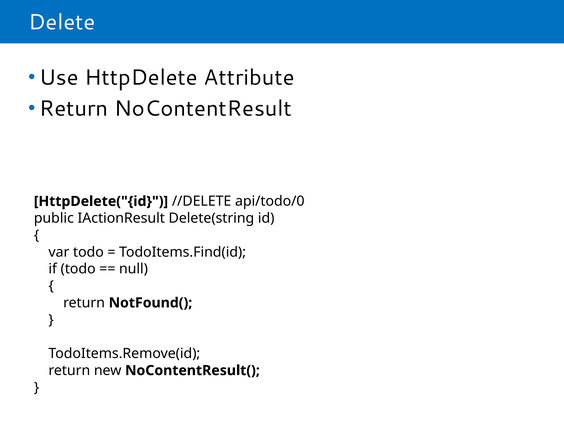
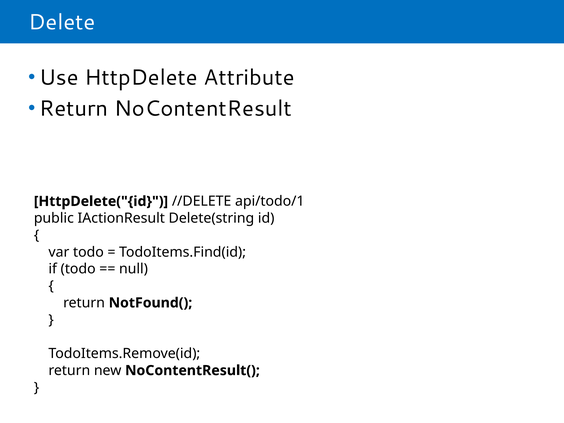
api/todo/0: api/todo/0 -> api/todo/1 (270, 201)
